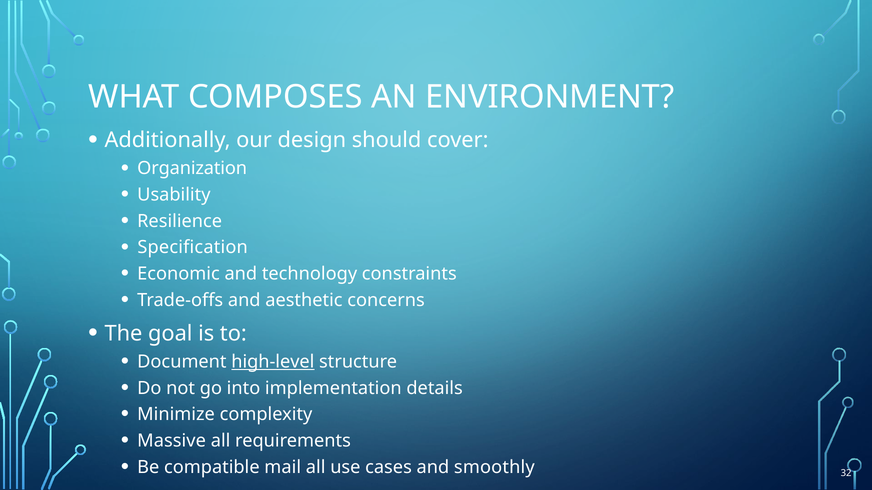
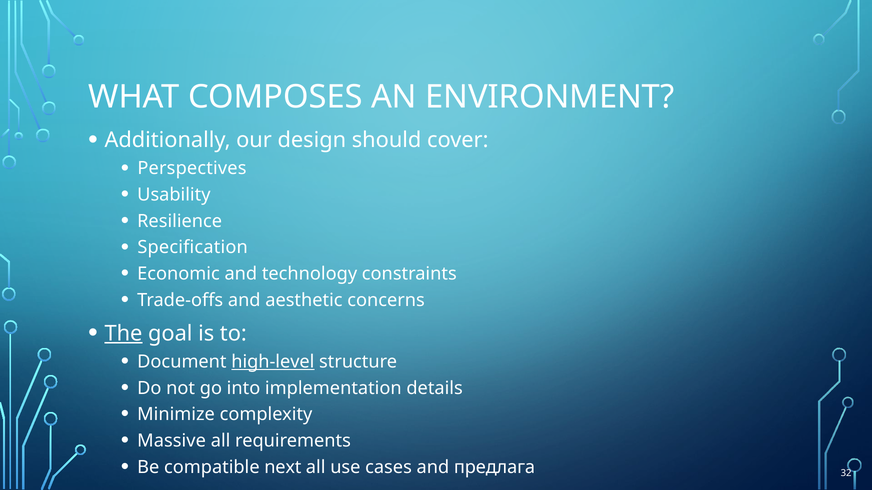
Organization: Organization -> Perspectives (192, 169)
The underline: none -> present (123, 334)
mail: mail -> next (283, 468)
smoothly: smoothly -> предлага (495, 468)
